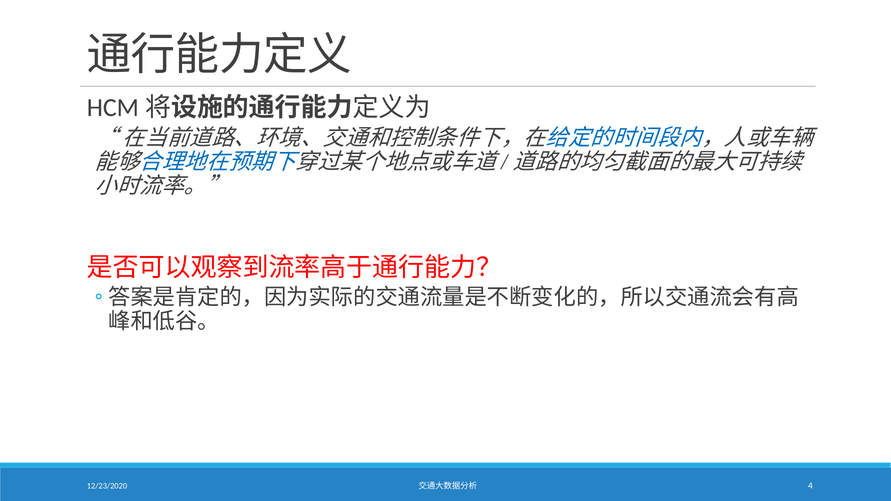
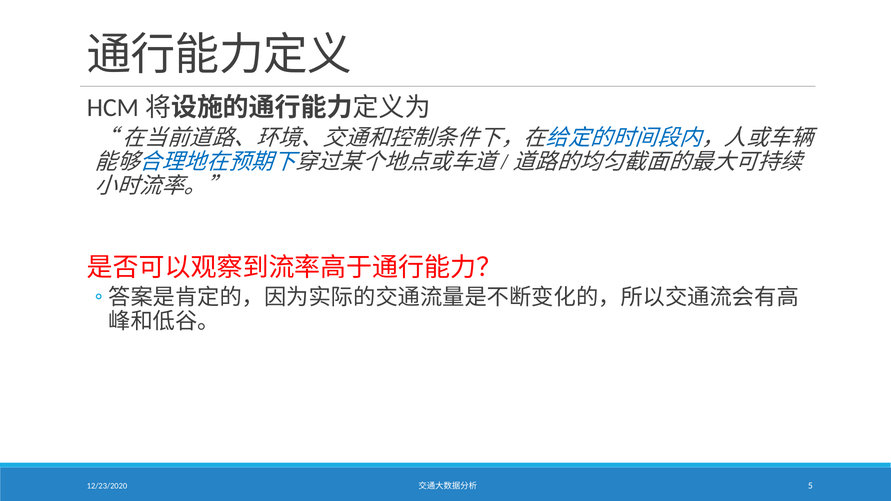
4: 4 -> 5 (810, 486)
